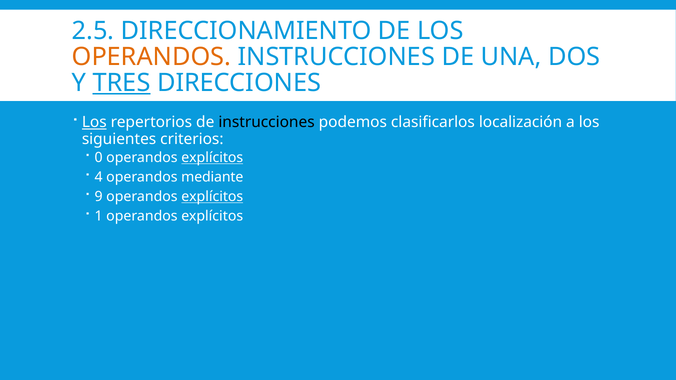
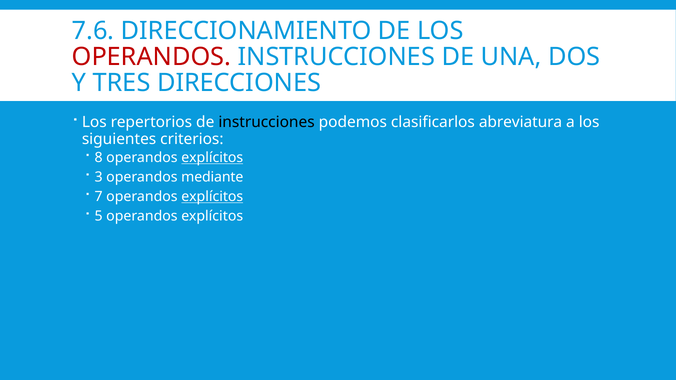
2.5: 2.5 -> 7.6 (93, 31)
OPERANDOS colour: orange -> red (151, 57)
TRES underline: present -> none (122, 83)
Los underline: present -> none (94, 122)
localización: localización -> abreviatura (521, 122)
0: 0 -> 8 (99, 158)
4: 4 -> 3 (99, 177)
9: 9 -> 7 (99, 197)
1: 1 -> 5 (99, 216)
